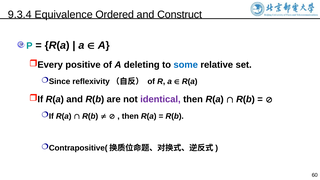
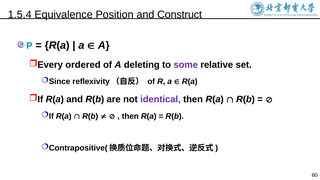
9.3.4: 9.3.4 -> 1.5.4 (20, 15)
Ordered: Ordered -> Position (115, 15)
positive: positive -> ordered (83, 65)
some colour: blue -> purple (186, 65)
